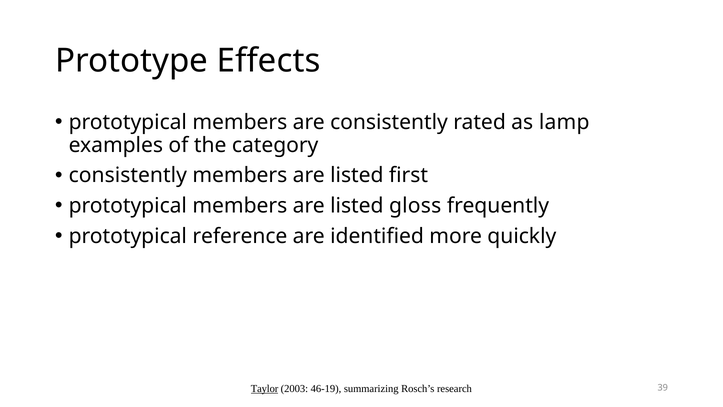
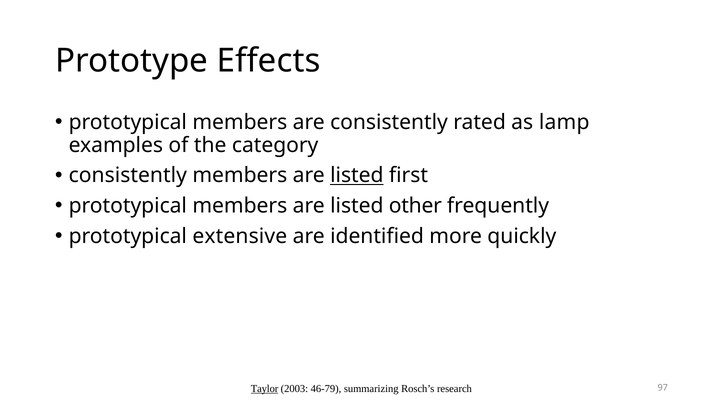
listed underline: none -> present (357, 175)
gloss: gloss -> other (415, 206)
reference: reference -> extensive (240, 236)
46-19: 46-19 -> 46-79 (326, 388)
39: 39 -> 97 (663, 388)
